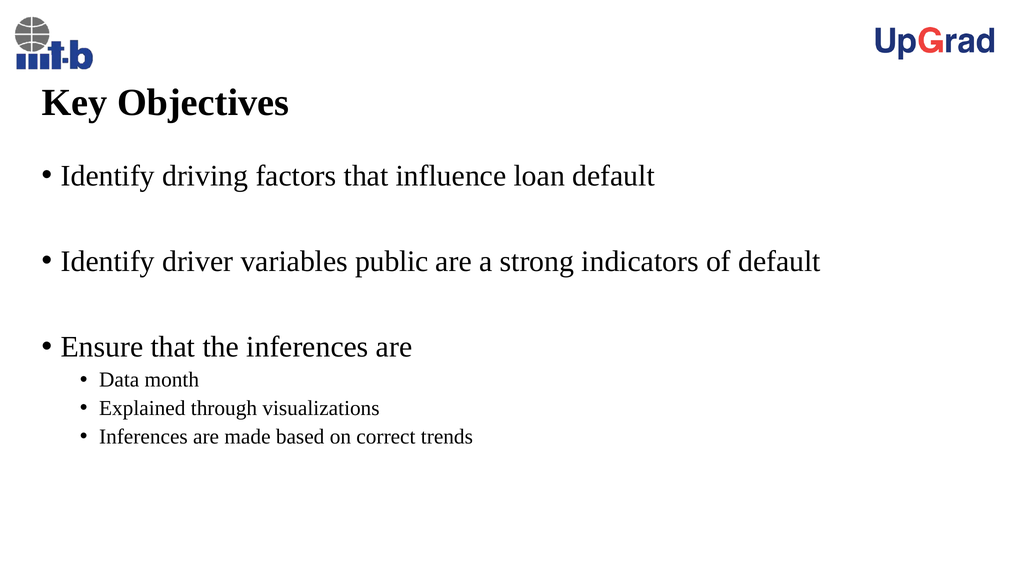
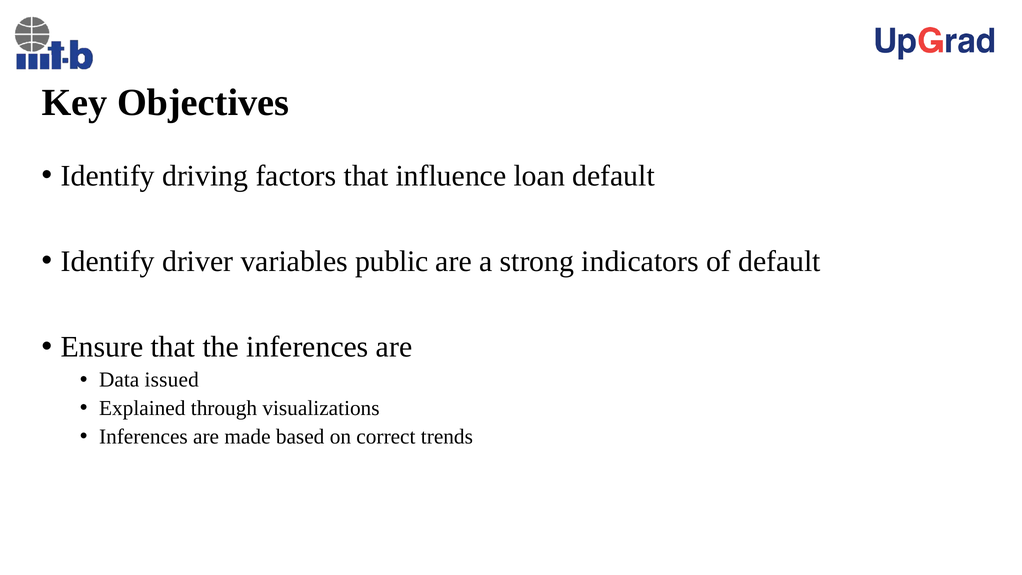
month: month -> issued (172, 380)
